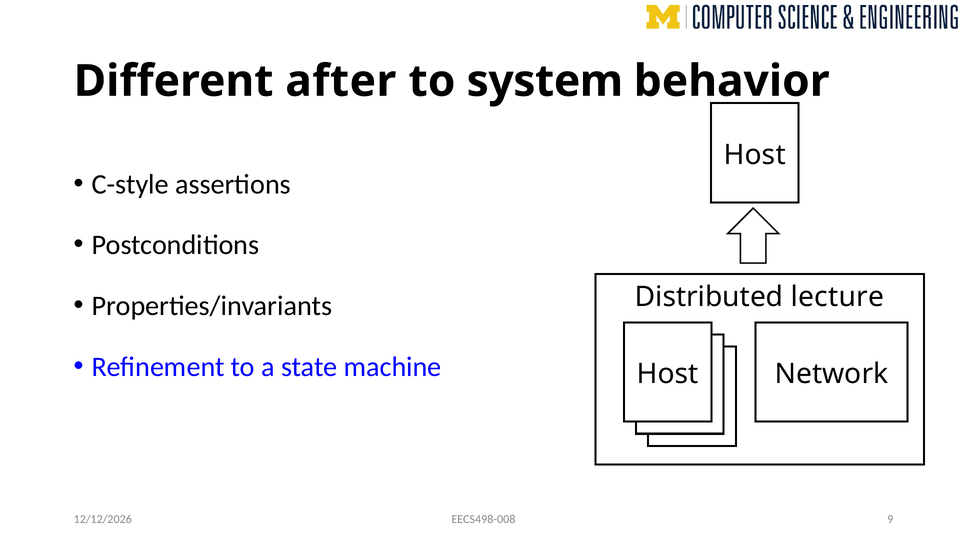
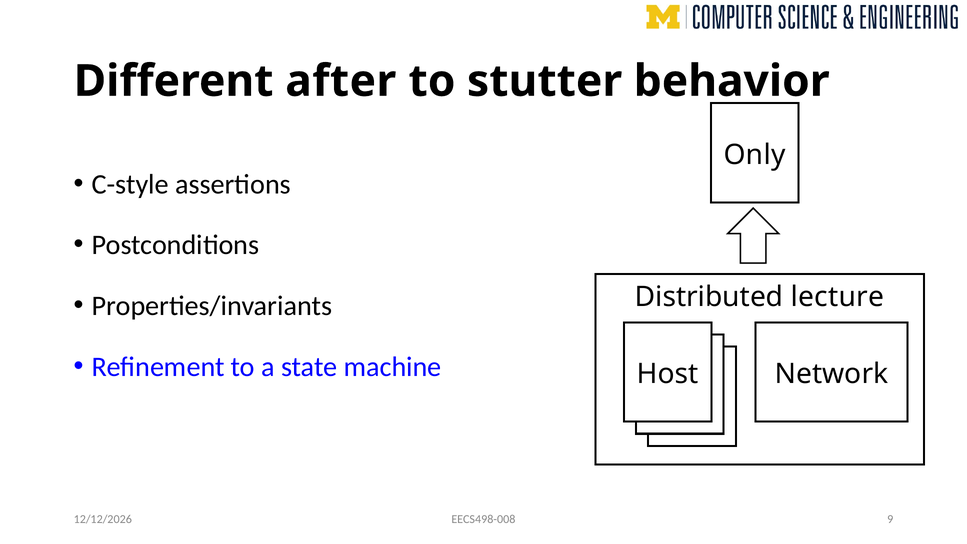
system: system -> stutter (545, 81)
Host: Host -> Only (755, 155)
